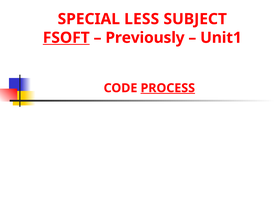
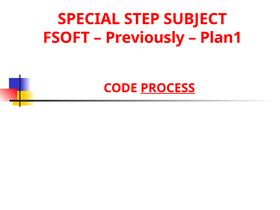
LESS: LESS -> STEP (142, 19)
FSOFT underline: present -> none (66, 38)
Unit1: Unit1 -> Plan1 (221, 38)
